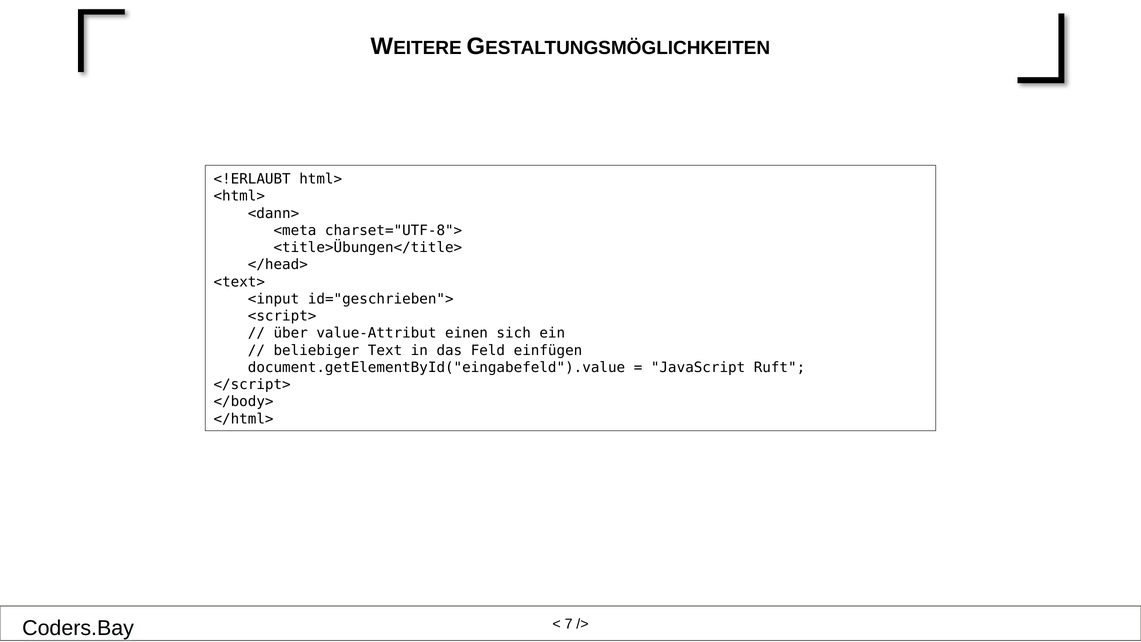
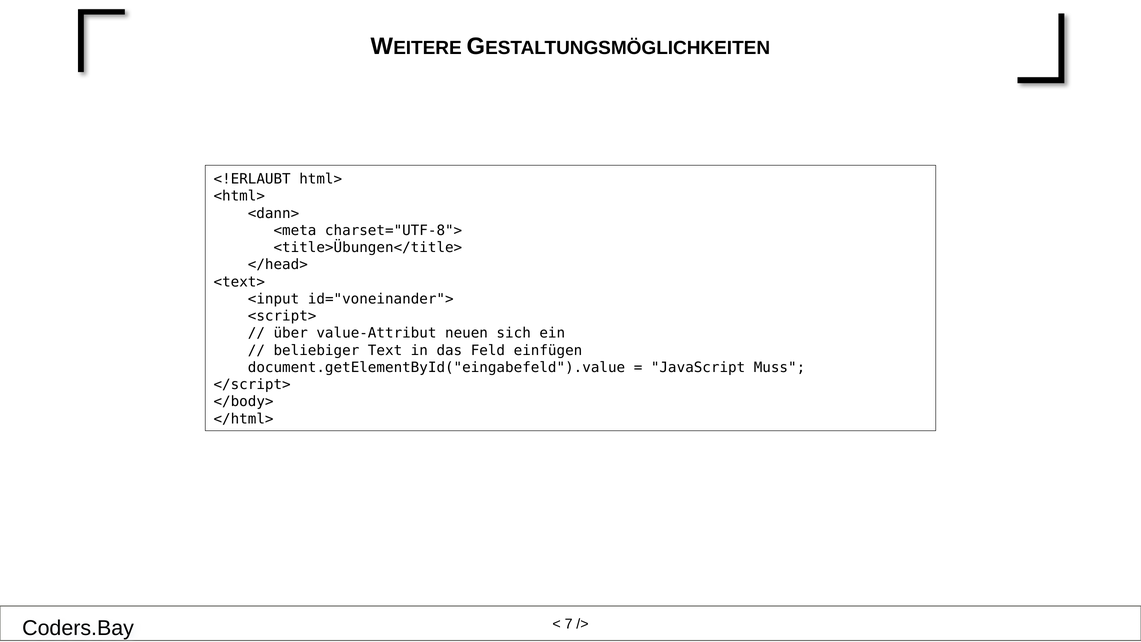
id="geschrieben">: id="geschrieben"> -> id="voneinander"> (381, 299)
einen: einen -> neuen (467, 333)
Ruft: Ruft -> Muss (780, 367)
